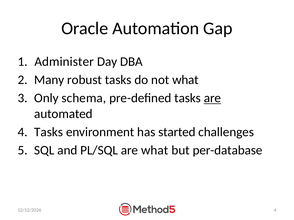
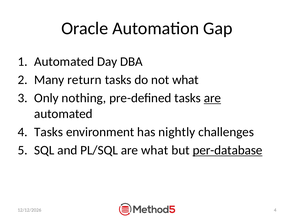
Administer: Administer -> Automated (64, 62)
robust: robust -> return (84, 80)
schema: schema -> nothing (84, 98)
started: started -> nightly (177, 132)
per-database underline: none -> present (228, 151)
